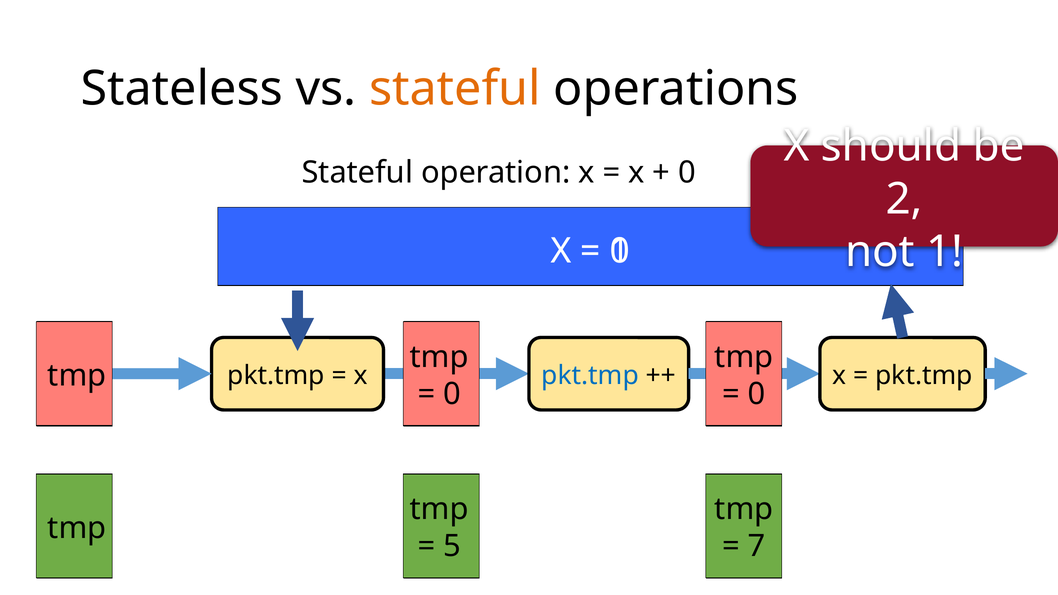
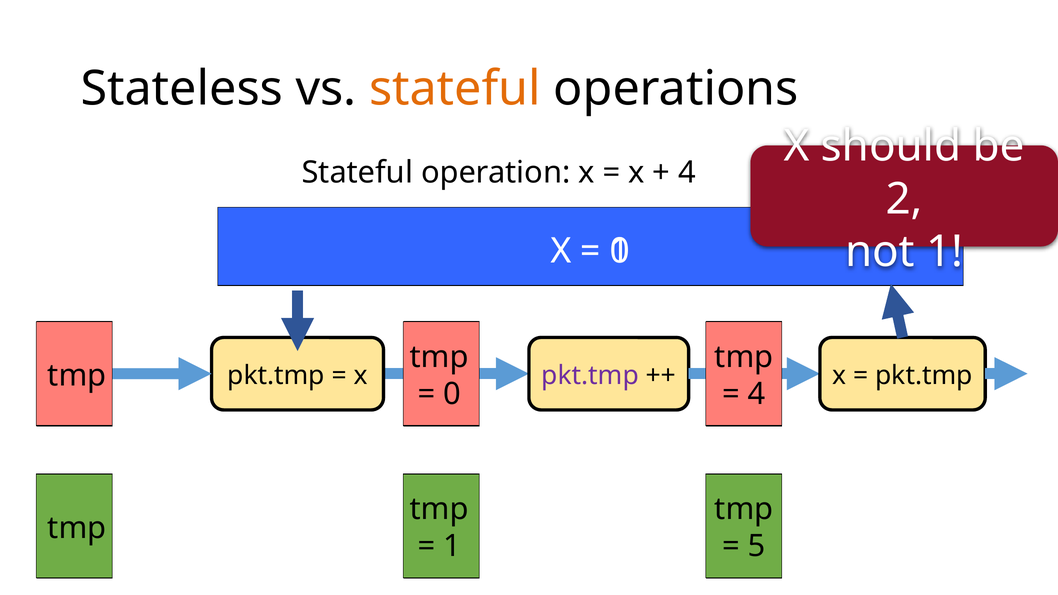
0: 0 -> 4 (687, 173)
pkt.tmp colour: blue -> purple (590, 376)
0: 0 -> 4 (757, 394)
5: 5 -> 1 (452, 546)
7: 7 -> 5 (757, 546)
